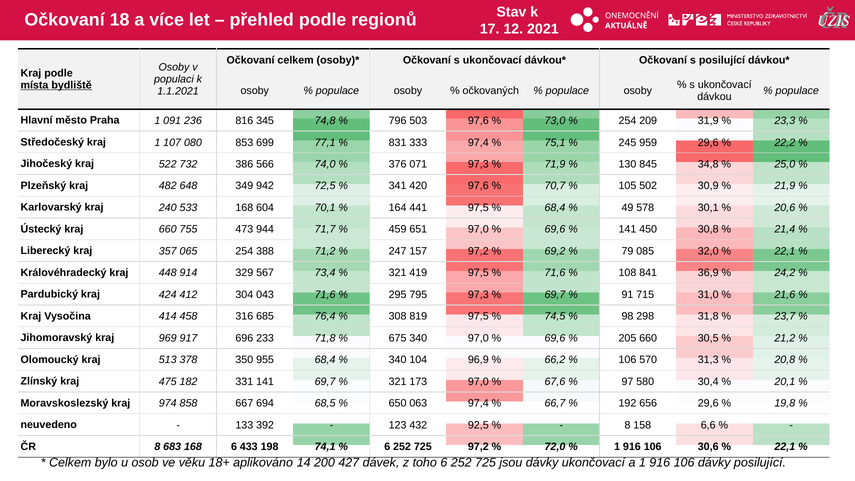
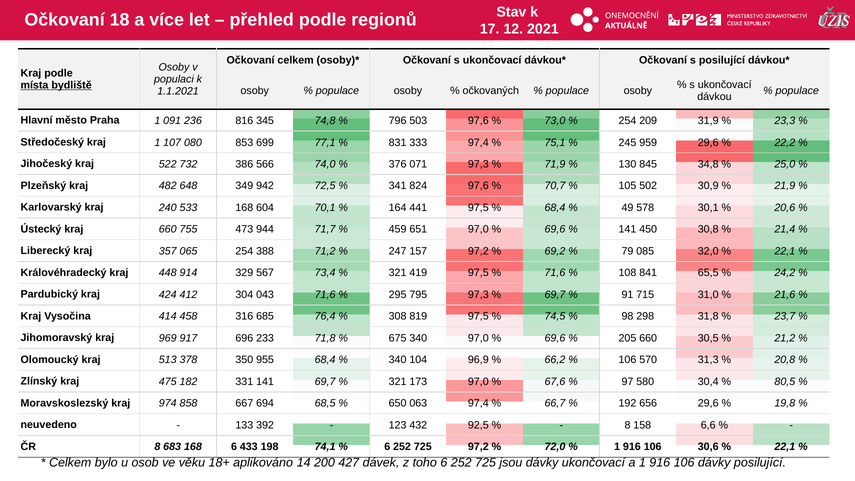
420: 420 -> 824 (418, 186)
36,9: 36,9 -> 65,5 (708, 273)
20,1: 20,1 -> 80,5 (785, 382)
